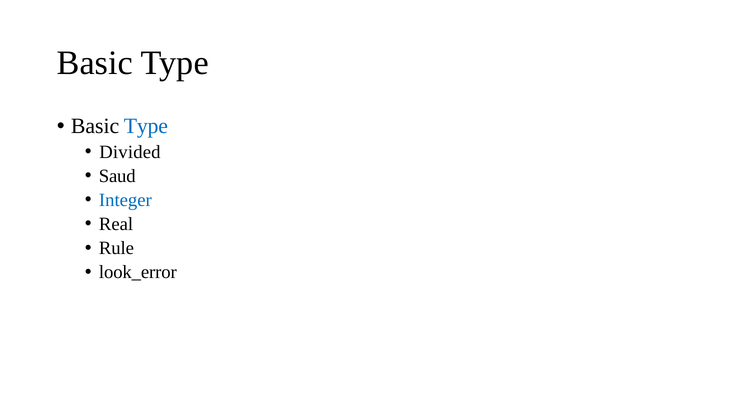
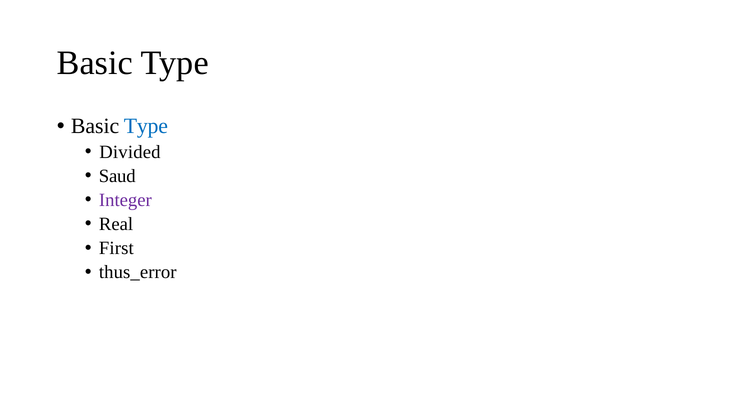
Integer colour: blue -> purple (125, 200)
Rule: Rule -> First (116, 248)
look_error: look_error -> thus_error (138, 272)
